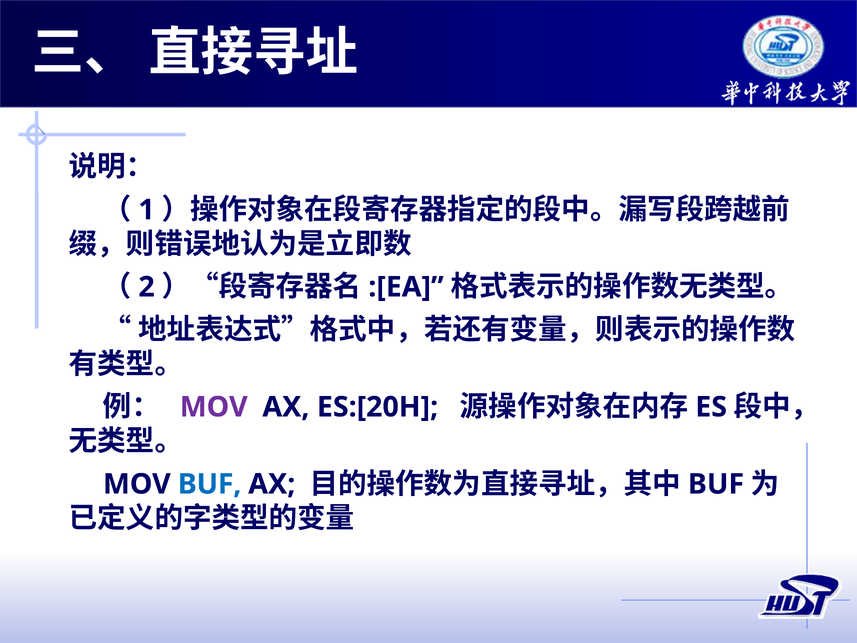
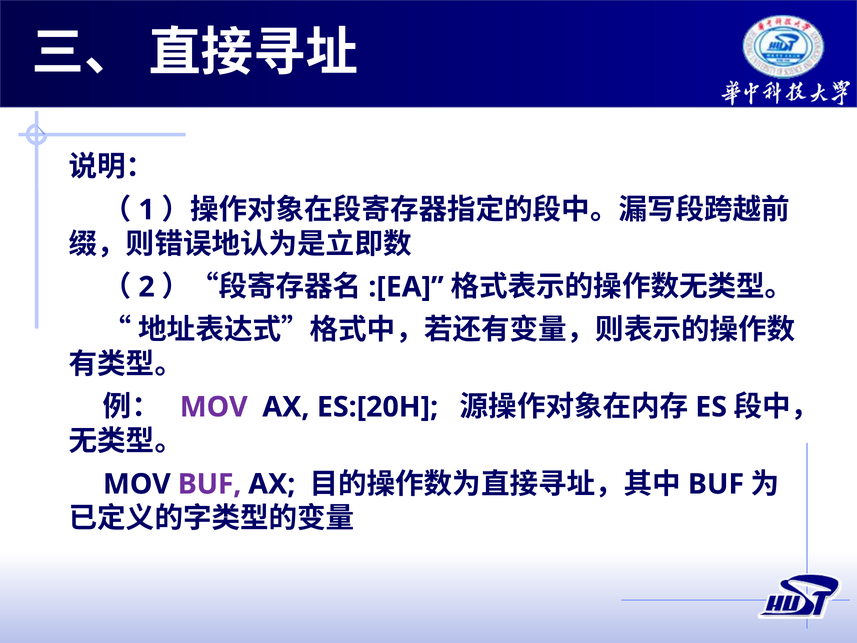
BUF colour: blue -> purple (210, 484)
